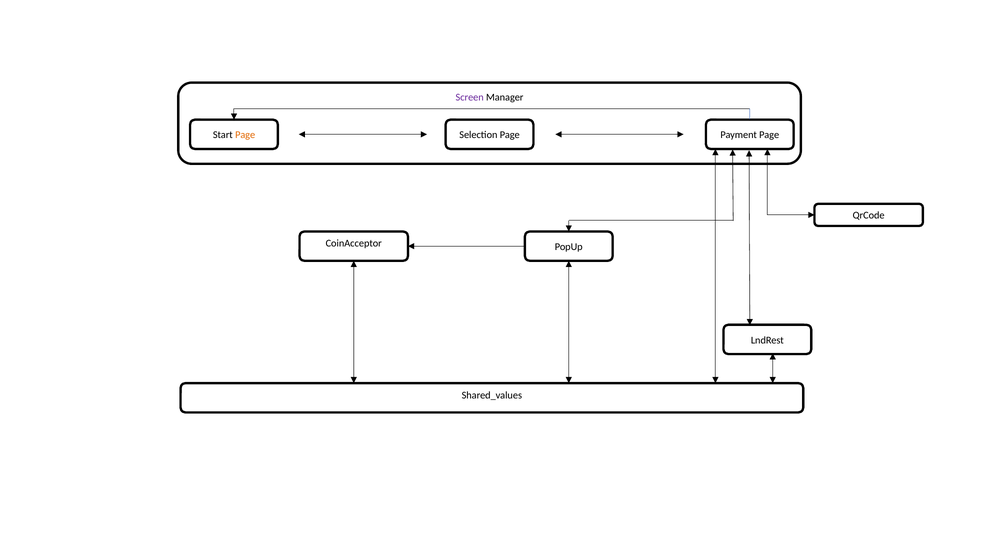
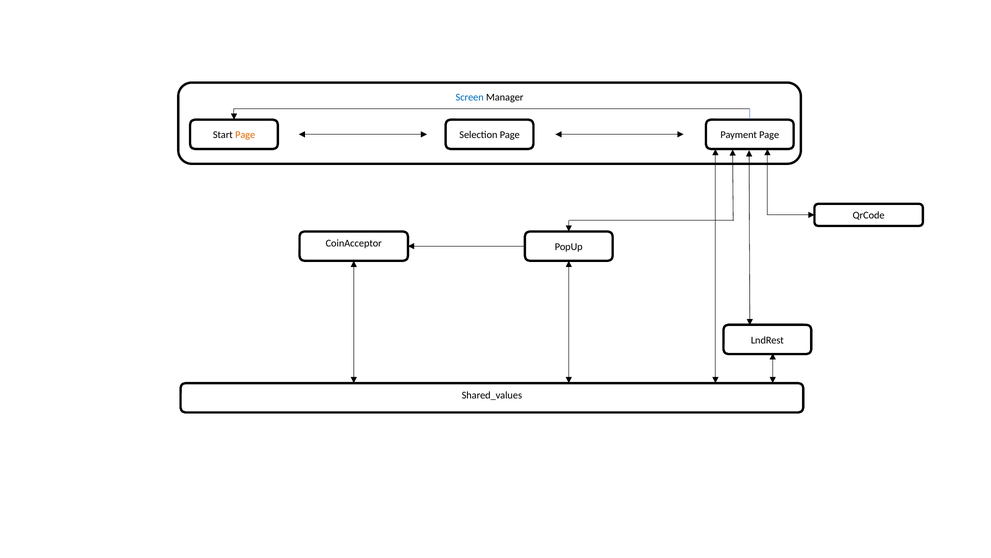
Screen colour: purple -> blue (470, 97)
